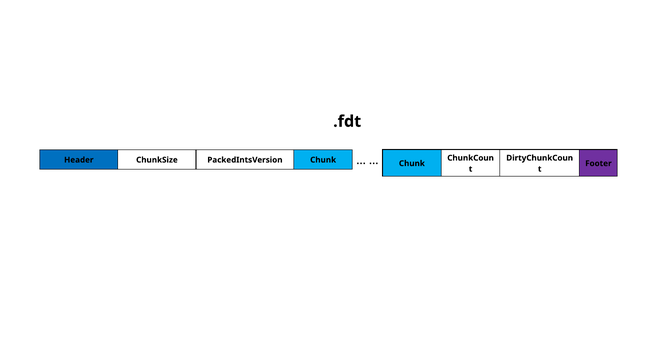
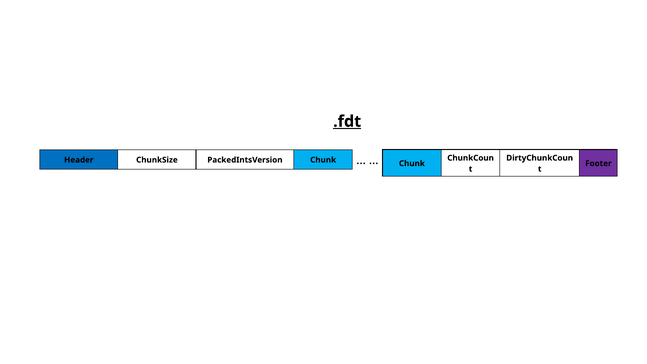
.fdt underline: none -> present (347, 121)
